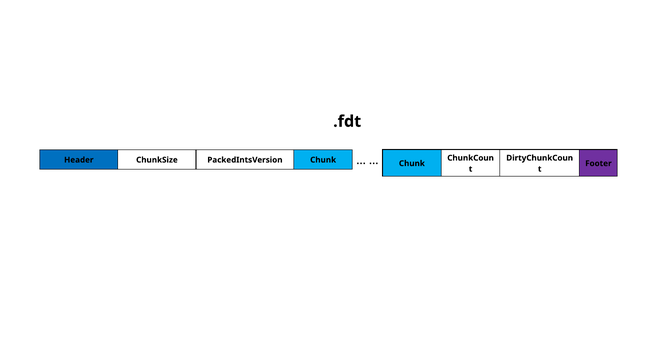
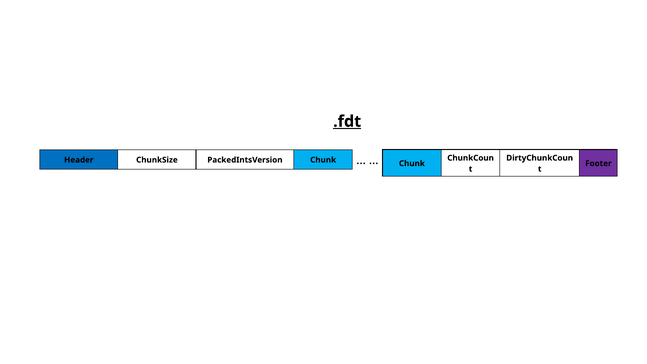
.fdt underline: none -> present (347, 121)
